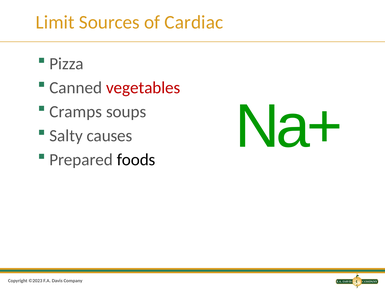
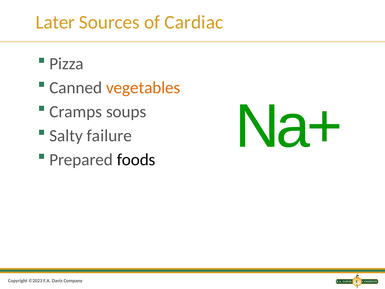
Limit: Limit -> Later (55, 22)
vegetables colour: red -> orange (143, 88)
causes: causes -> failure (109, 136)
